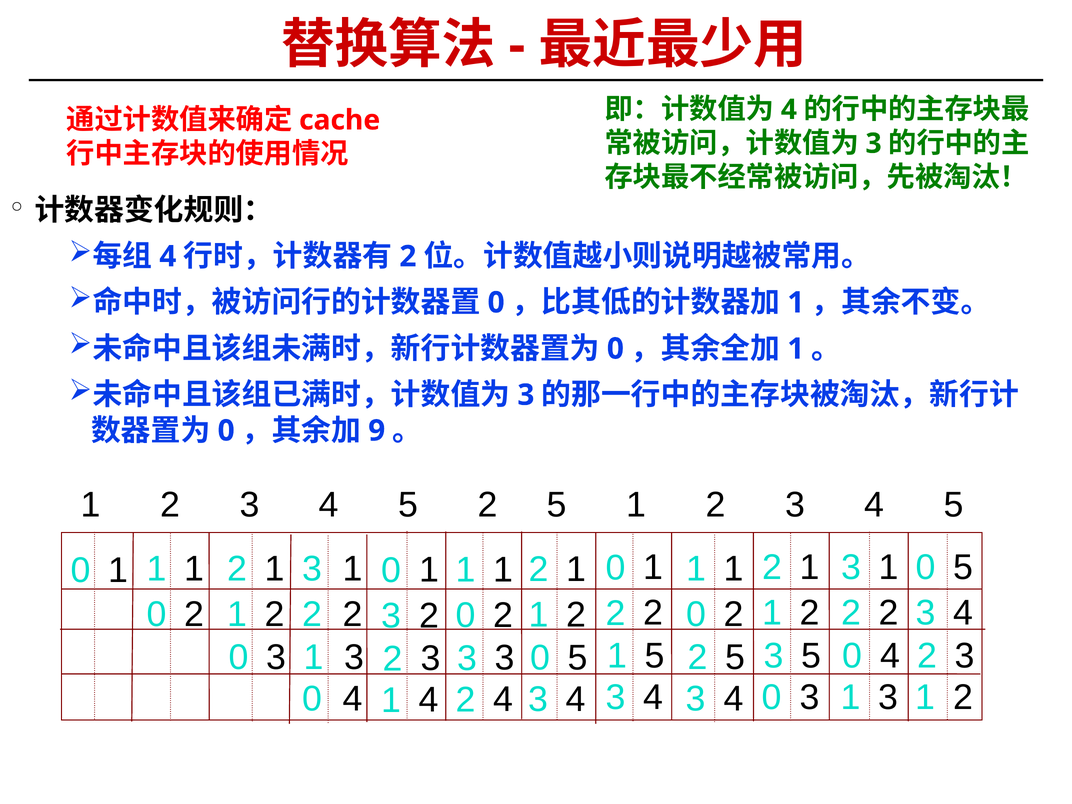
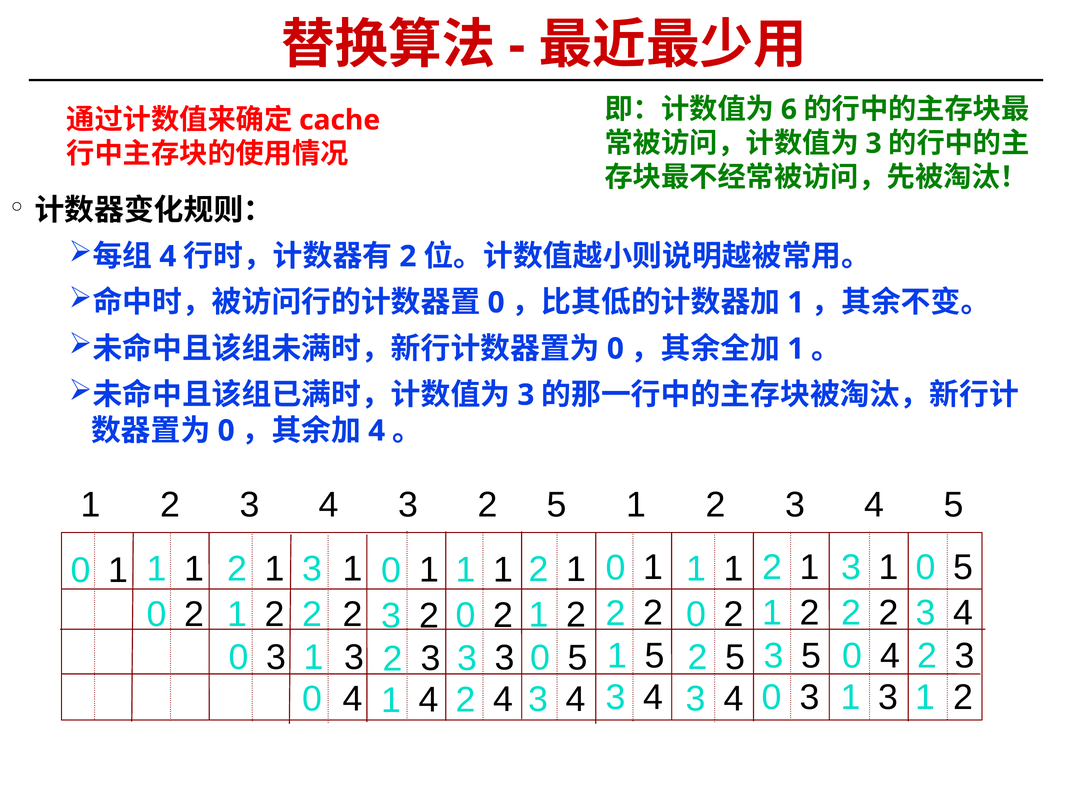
4: 4 -> 6 (789, 110)
9: 9 -> 4 (377, 431)
5: 5 -> 3 (408, 505)
